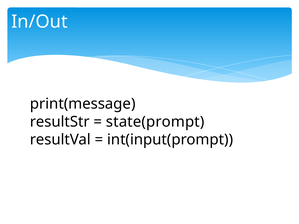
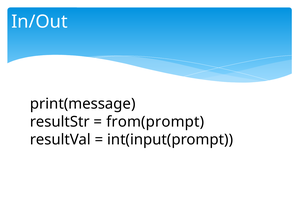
state(prompt: state(prompt -> from(prompt (155, 122)
